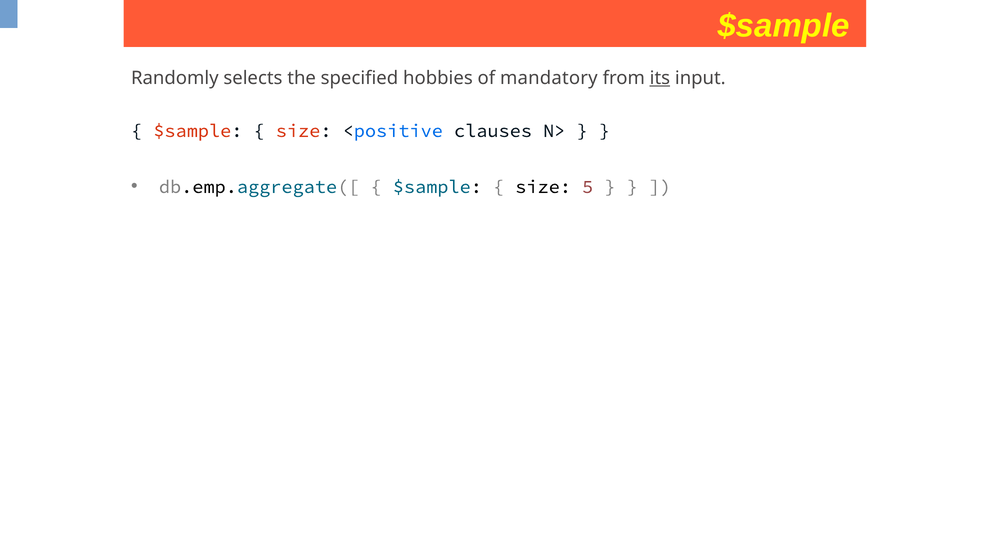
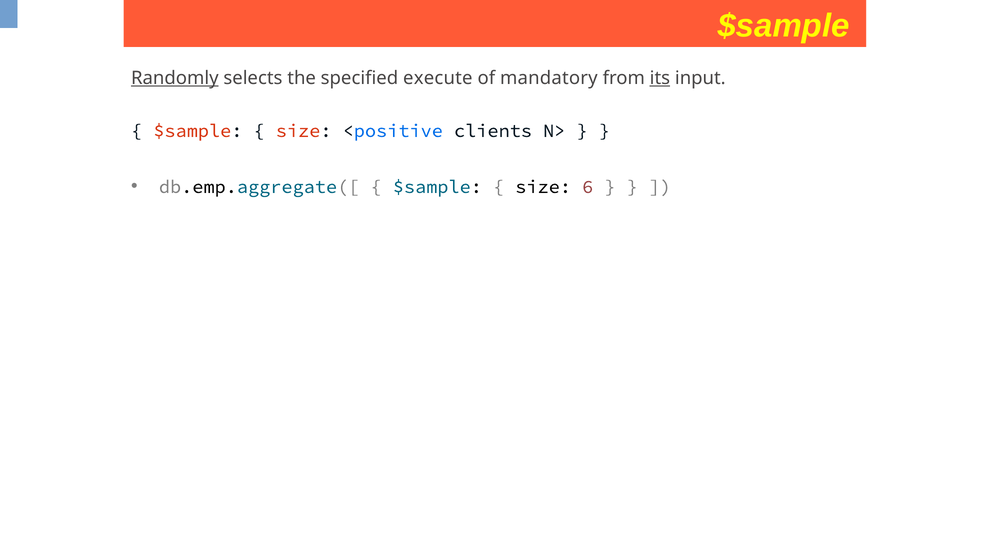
Randomly underline: none -> present (175, 78)
hobbies: hobbies -> execute (438, 78)
clauses: clauses -> clients (493, 131)
5: 5 -> 6 (588, 187)
